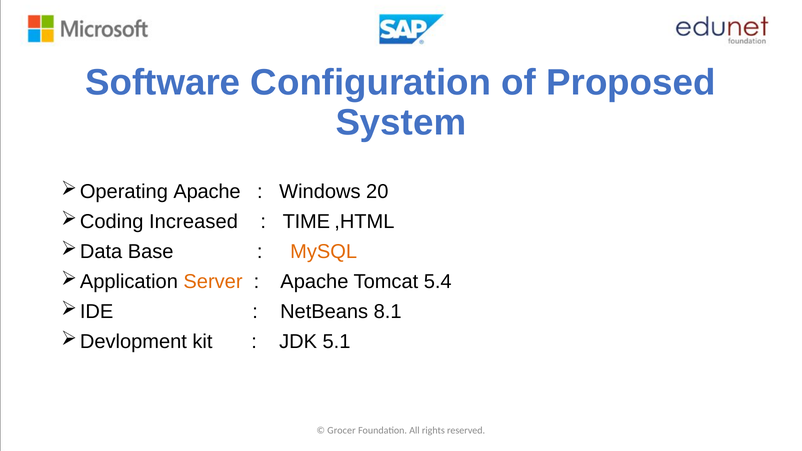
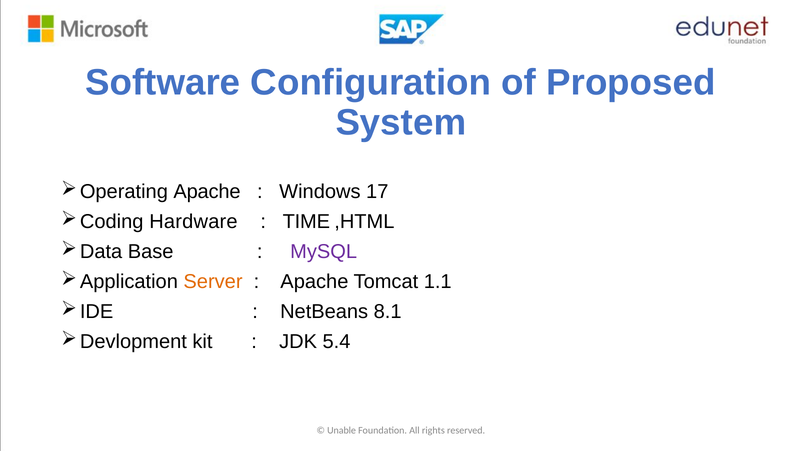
20: 20 -> 17 (377, 192)
Increased: Increased -> Hardware (193, 222)
MySQL colour: orange -> purple (324, 252)
5.4: 5.4 -> 1.1 (438, 282)
5.1: 5.1 -> 5.4 (337, 342)
Grocer: Grocer -> Unable (342, 431)
